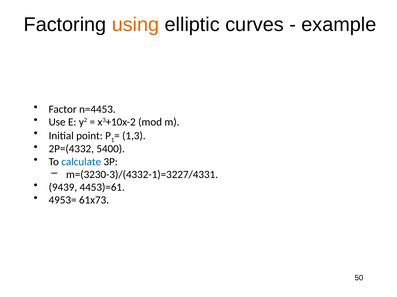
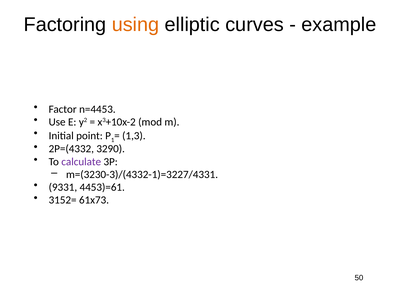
5400: 5400 -> 3290 (111, 149)
calculate colour: blue -> purple (81, 162)
9439: 9439 -> 9331 (63, 188)
4953=: 4953= -> 3152= (63, 200)
